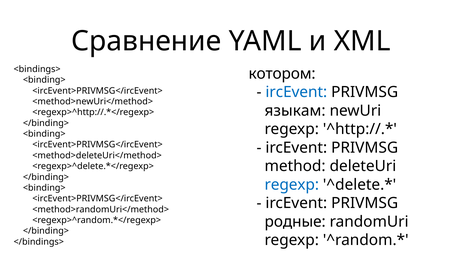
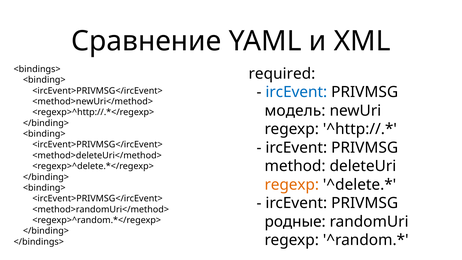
котором: котором -> required (282, 74)
языкам: языкам -> модель (295, 111)
regexp colour: blue -> orange (292, 185)
